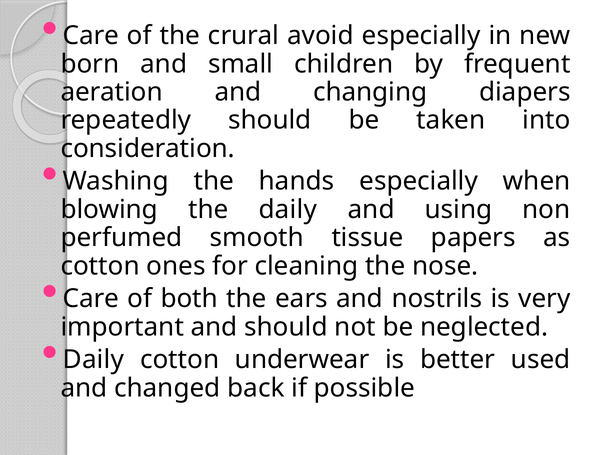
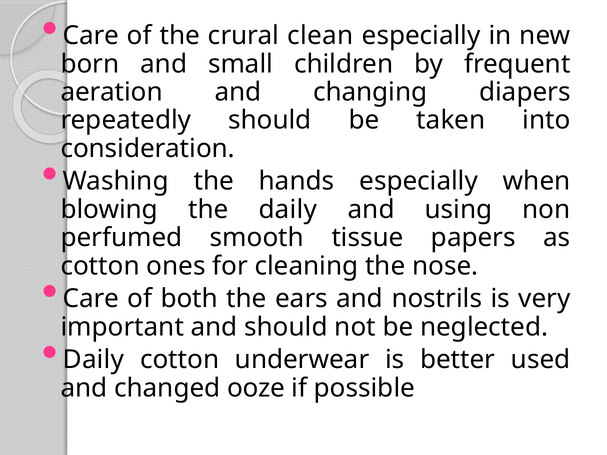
avoid: avoid -> clean (320, 36)
back: back -> ooze (256, 388)
